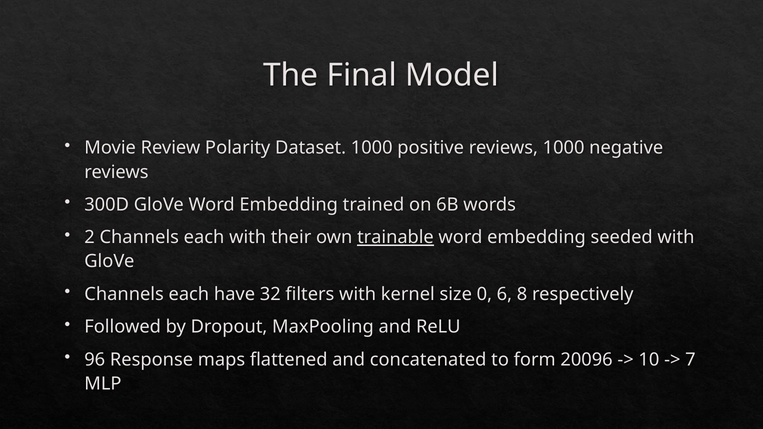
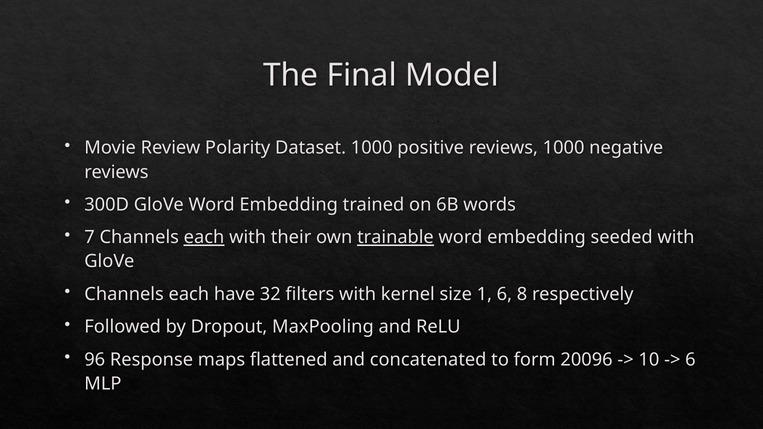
2: 2 -> 7 (90, 237)
each underline: none -> present (204, 237)
0: 0 -> 1 (484, 294)
7: 7 -> 6 (690, 360)
